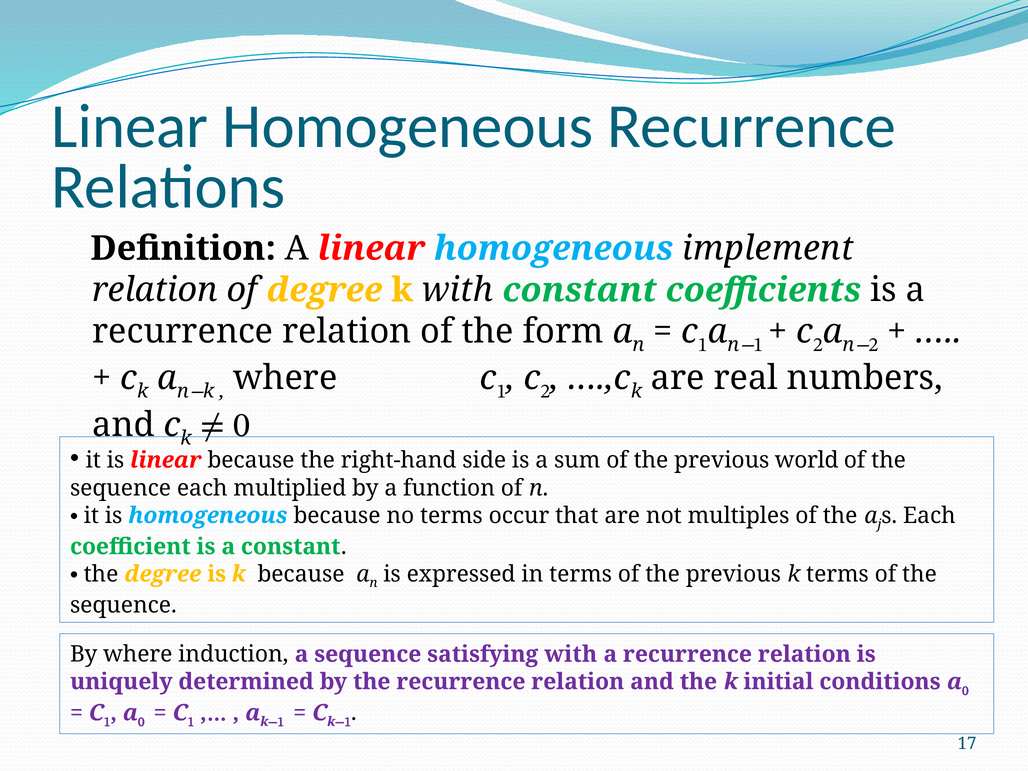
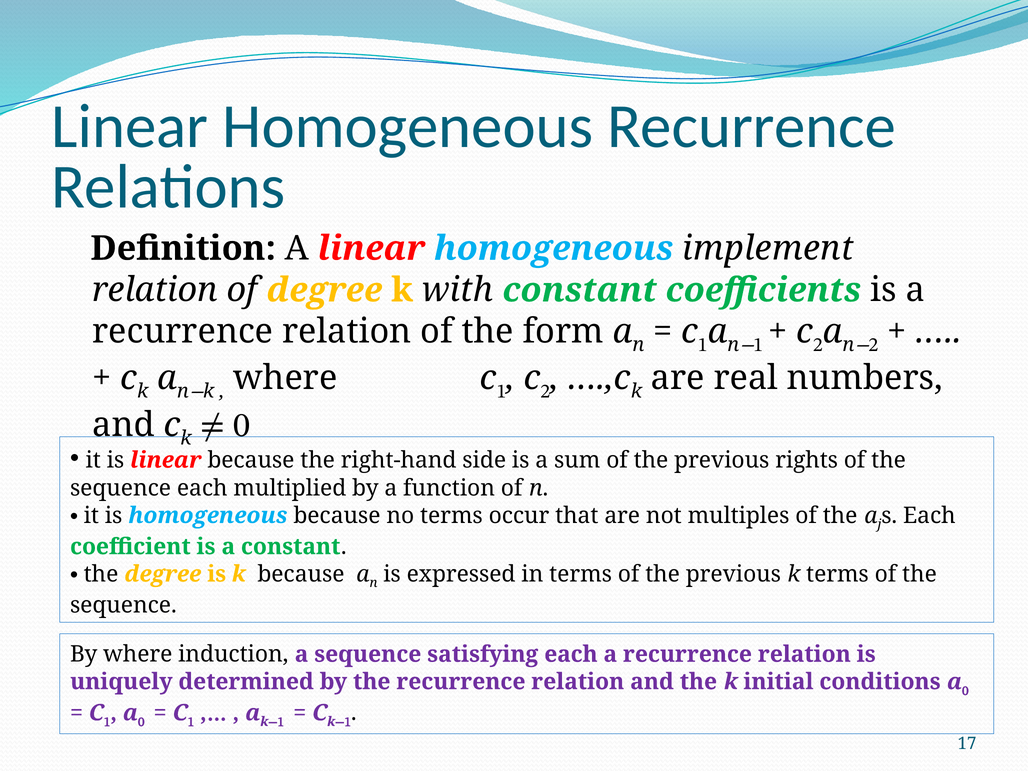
world: world -> rights (807, 460)
satisfying with: with -> each (571, 654)
